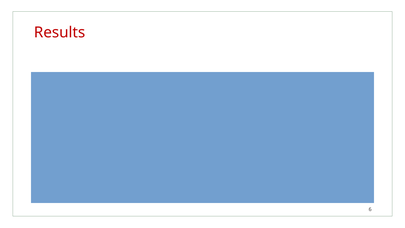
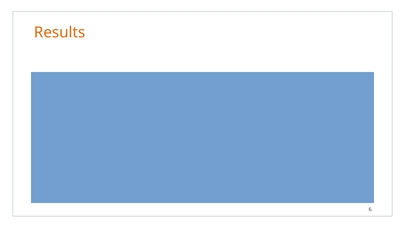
Results colour: red -> orange (60, 32)
